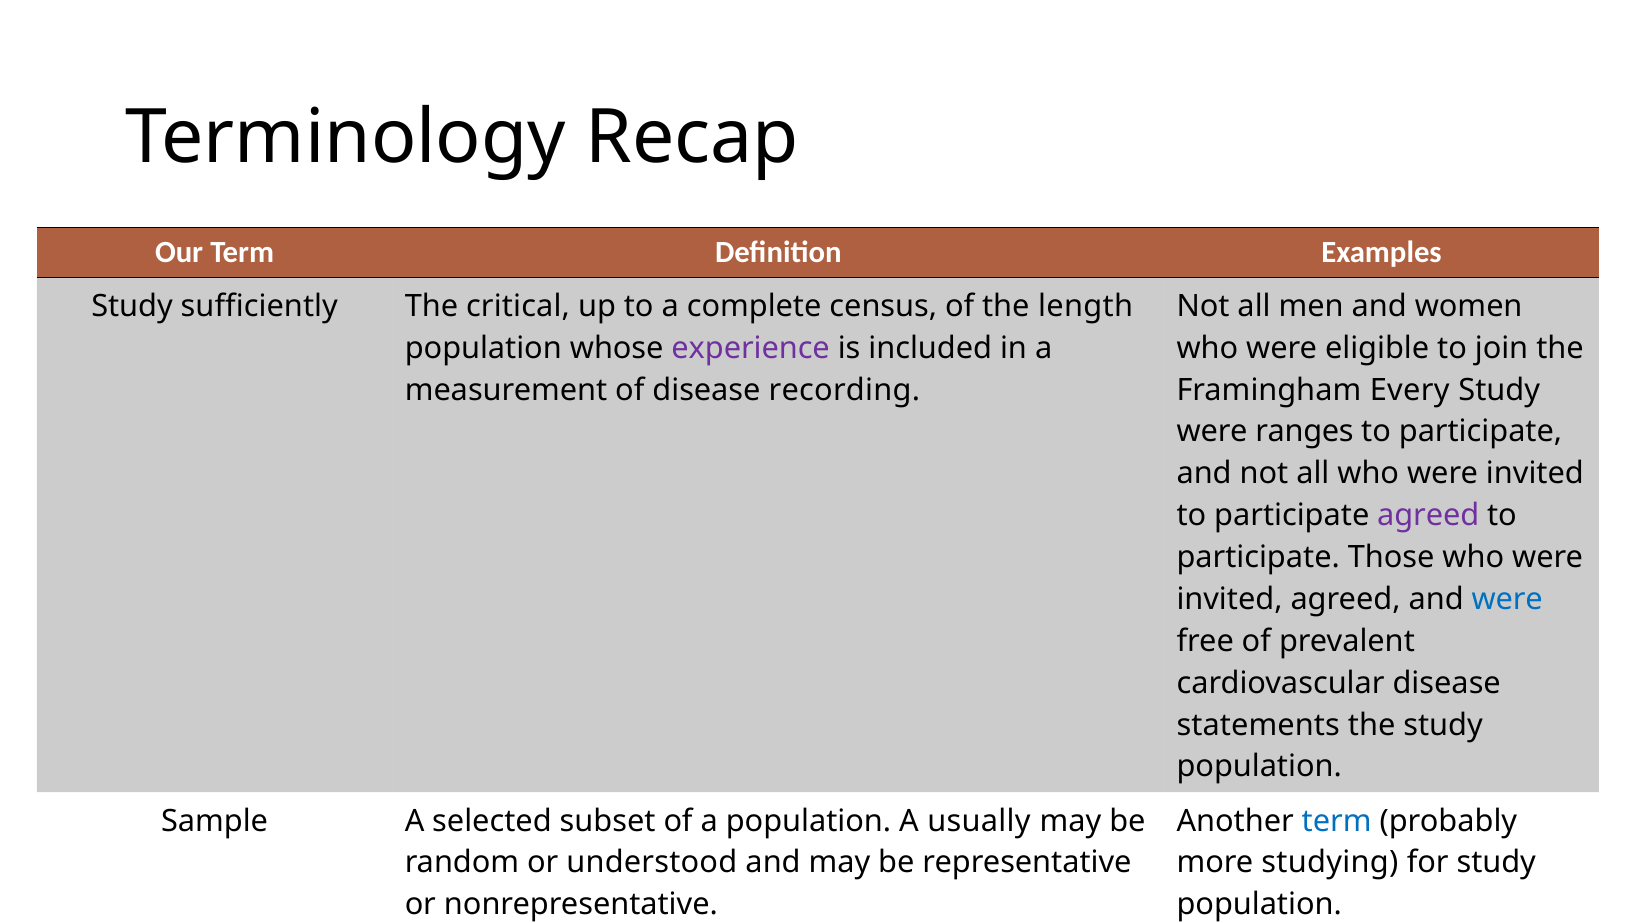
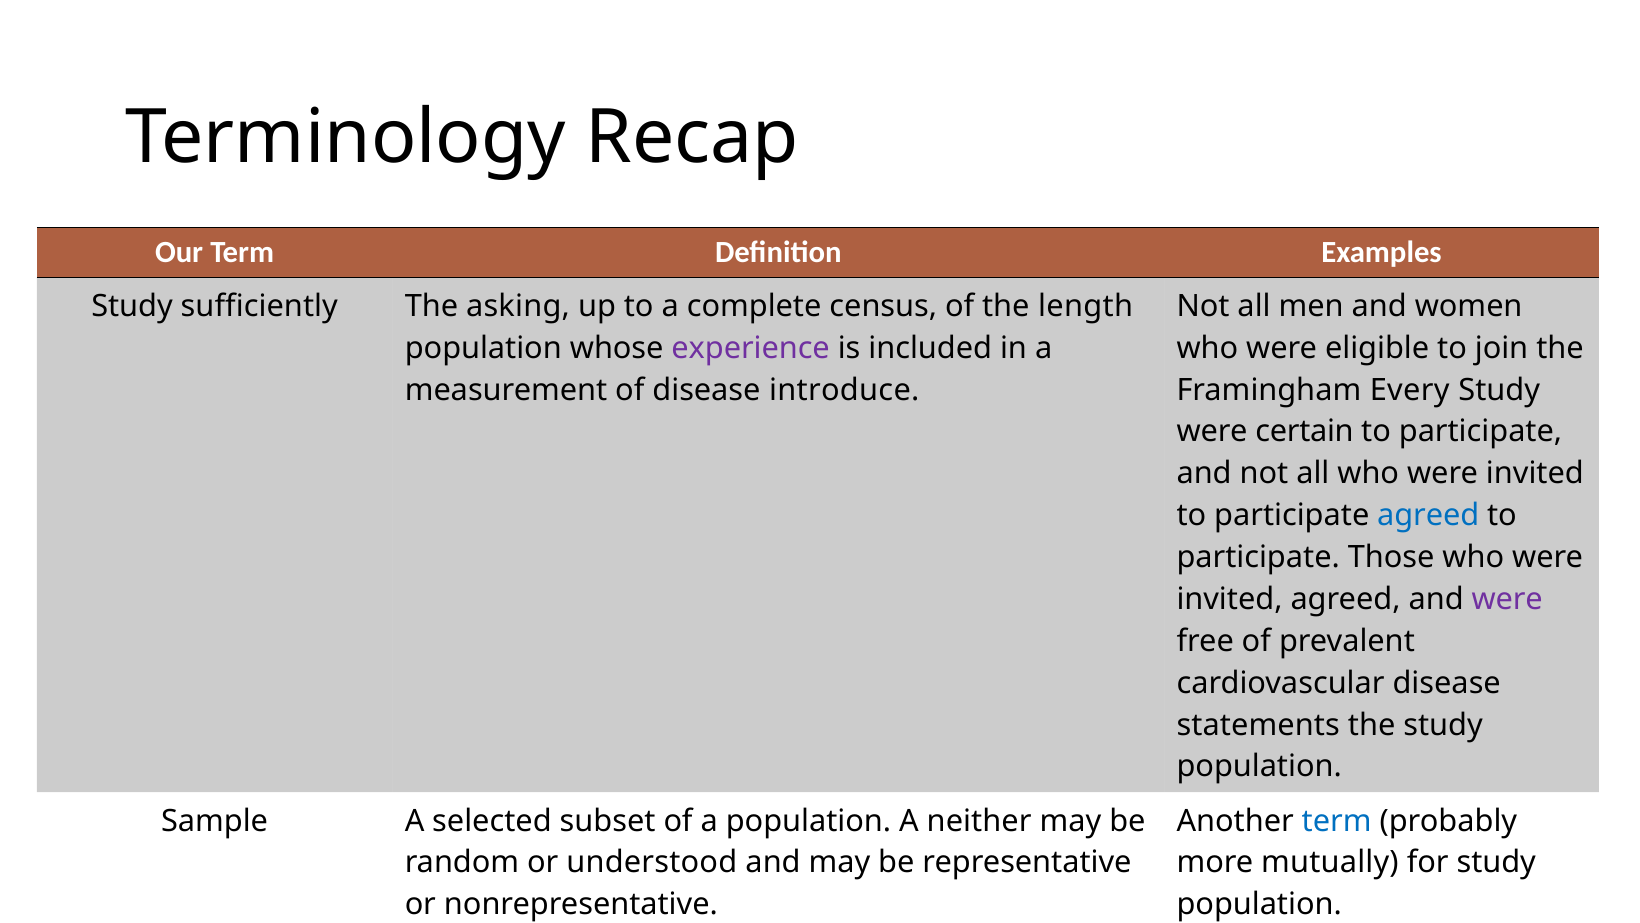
critical: critical -> asking (518, 306)
recording: recording -> introduce (844, 390)
ranges: ranges -> certain (1305, 432)
agreed colour: purple -> blue (1428, 515)
were colour: blue -> purple (1507, 599)
usually: usually -> neither (979, 820)
studying: studying -> mutually (1330, 862)
